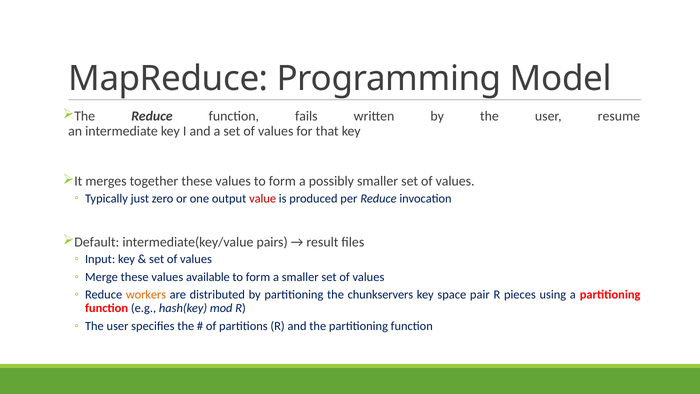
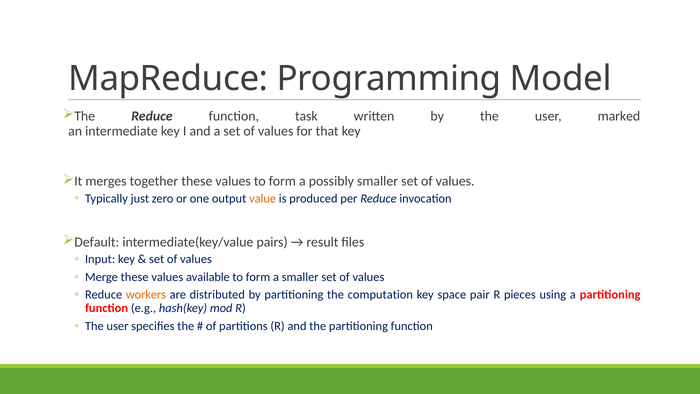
fails: fails -> task (306, 116)
resume: resume -> marked (619, 116)
value colour: red -> orange (263, 198)
chunkservers: chunkservers -> computation (380, 295)
